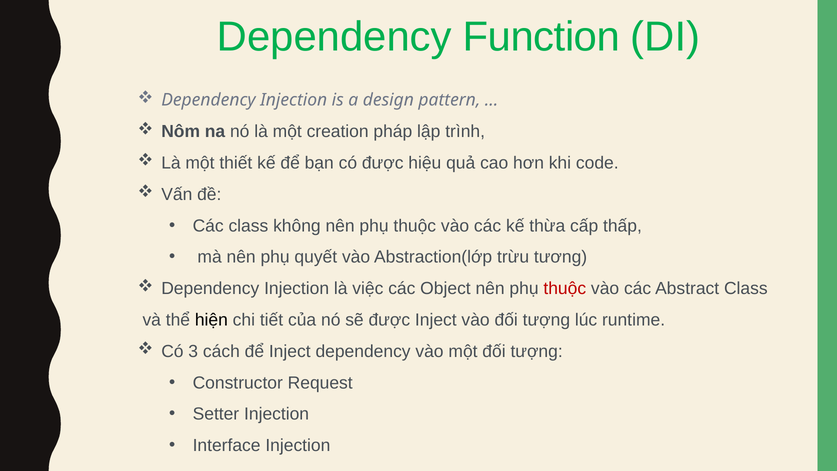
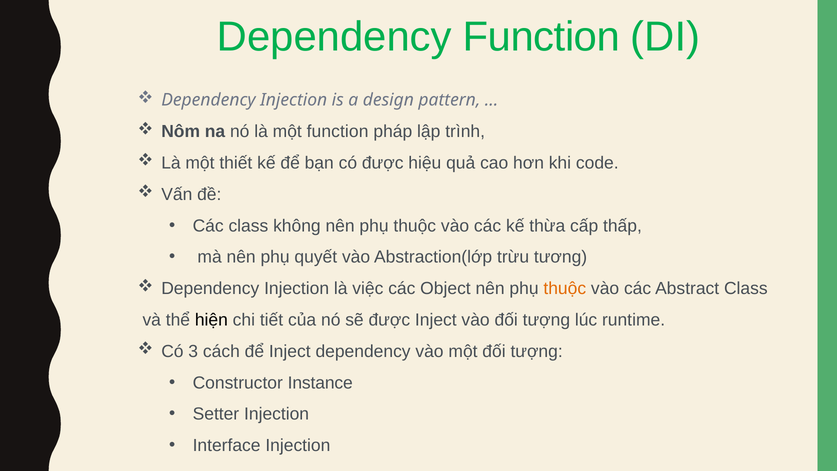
một creation: creation -> function (338, 132)
thuộc colour: red -> orange (565, 288)
Request: Request -> Instance (320, 383)
